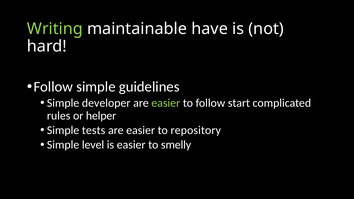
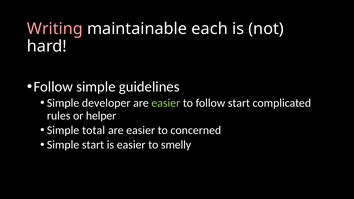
Writing colour: light green -> pink (55, 29)
have: have -> each (210, 29)
tests: tests -> total (94, 130)
repository: repository -> concerned (196, 130)
Simple level: level -> start (93, 145)
